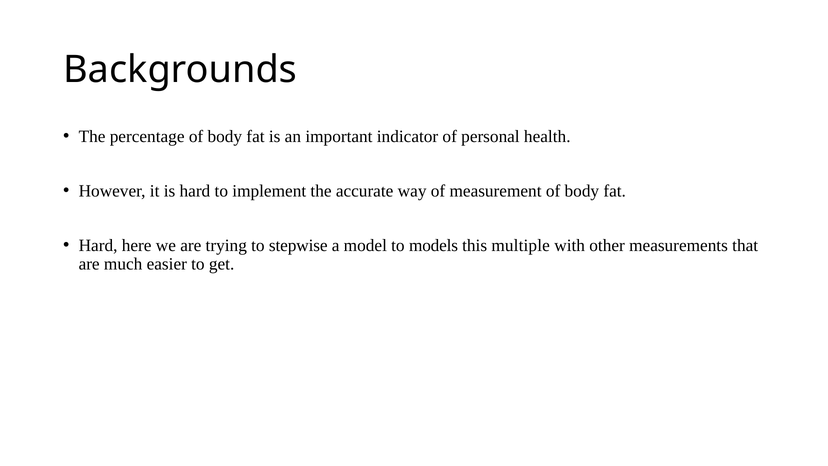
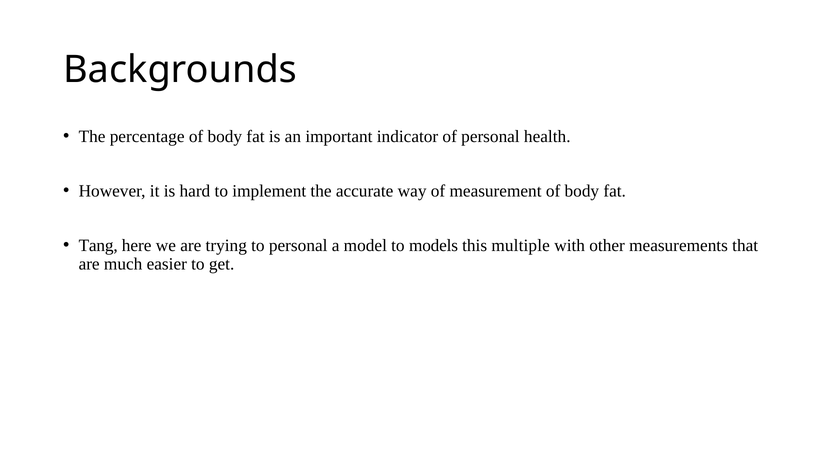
Hard: Hard -> Tang (98, 245)
to stepwise: stepwise -> personal (298, 245)
